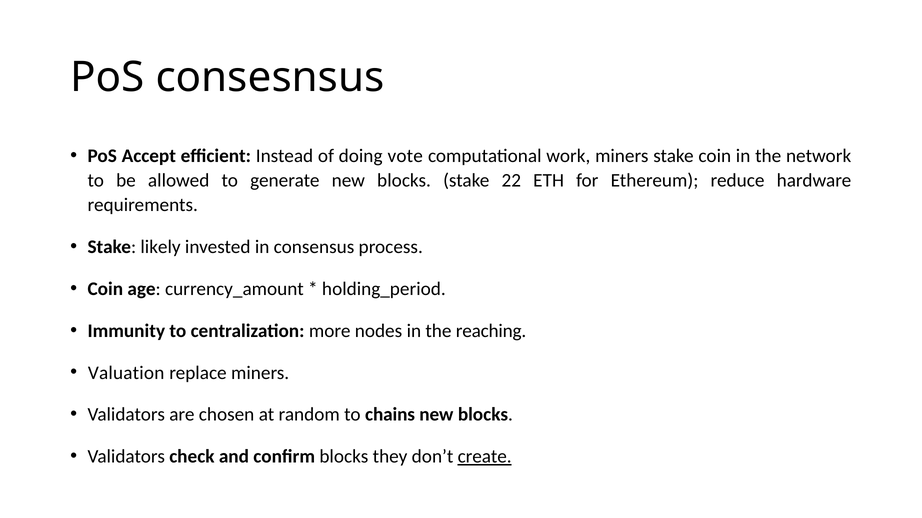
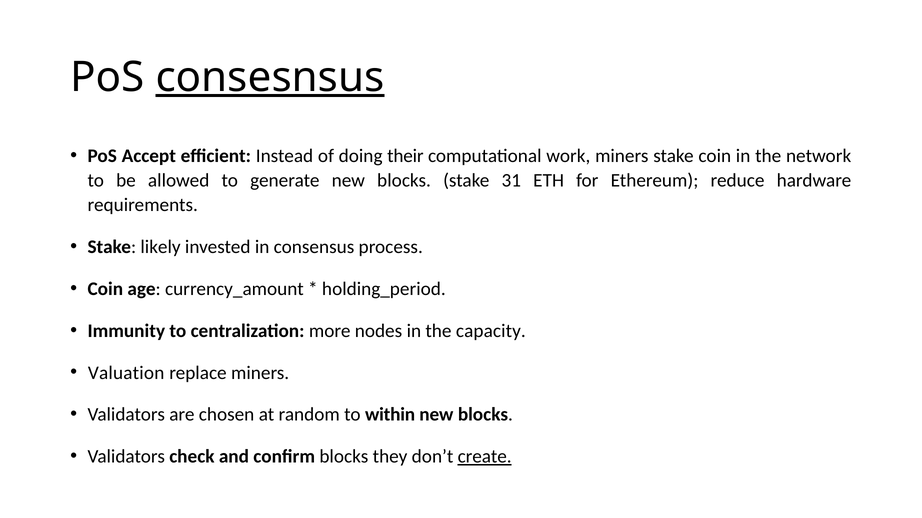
consesnsus underline: none -> present (270, 77)
vote: vote -> their (405, 156)
22: 22 -> 31 (511, 181)
reaching: reaching -> capacity (491, 331)
chains: chains -> within (390, 415)
